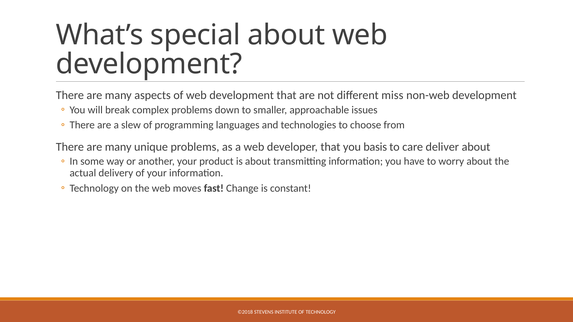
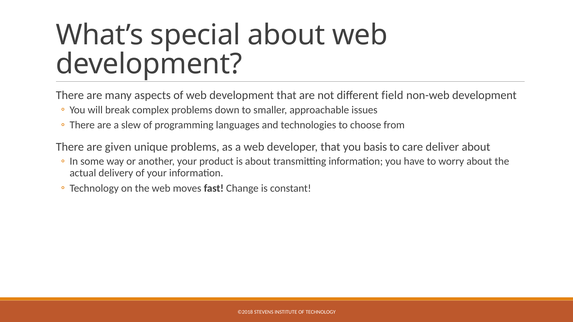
miss: miss -> field (392, 95)
many: many -> given (118, 147)
